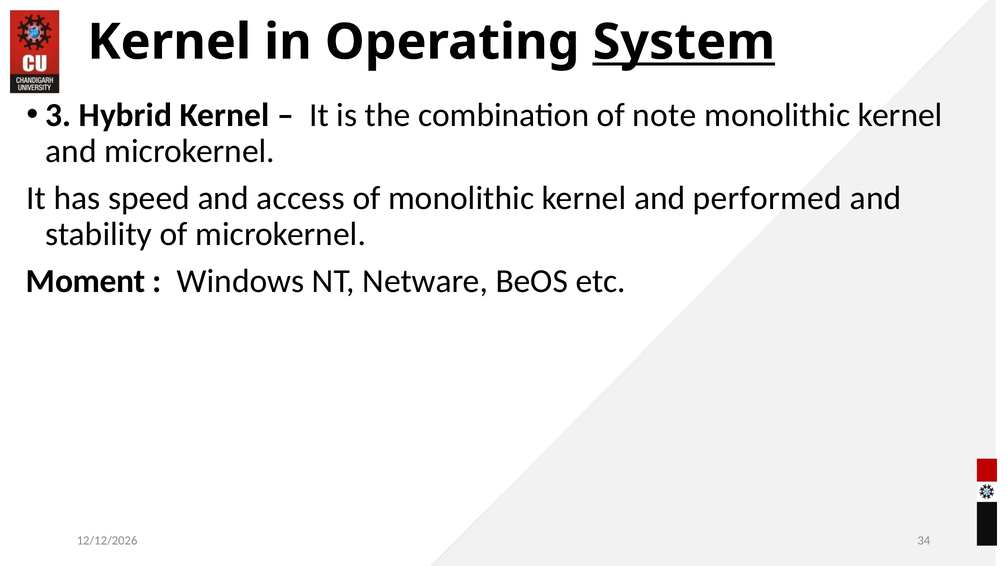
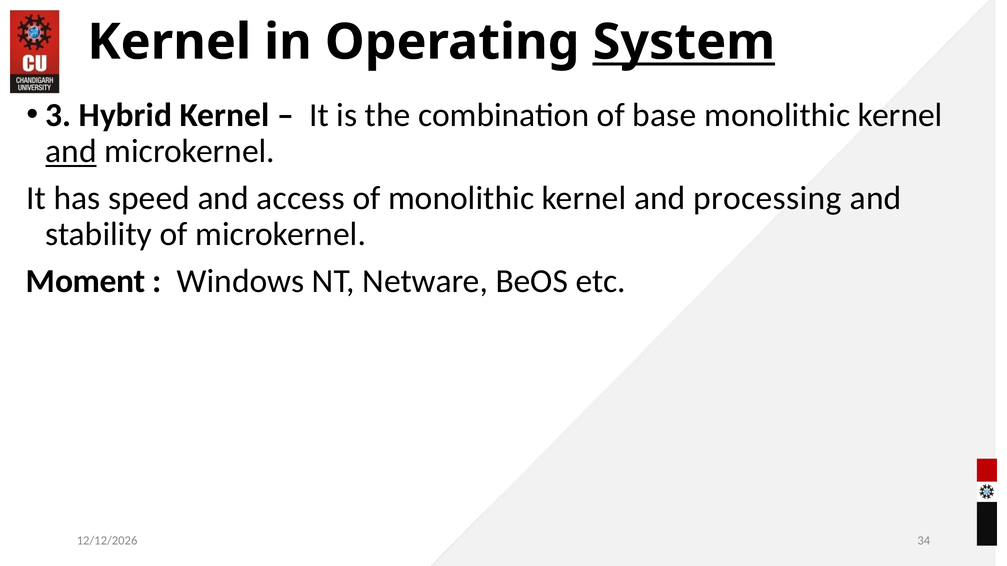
note: note -> base (664, 115)
and underline: none -> present (71, 152)
performed: performed -> processing (767, 198)
